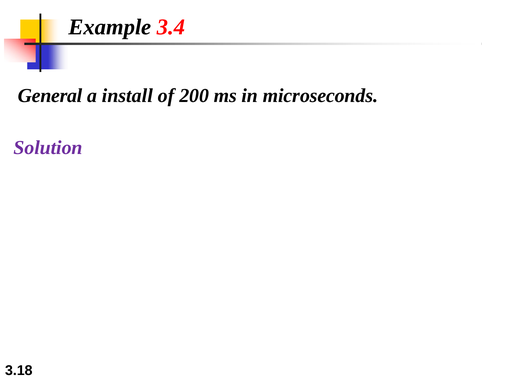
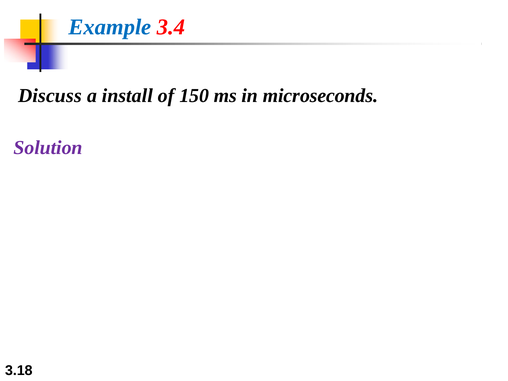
Example colour: black -> blue (110, 27)
General: General -> Discuss (50, 96)
200: 200 -> 150 (194, 96)
